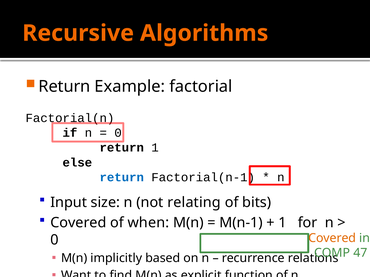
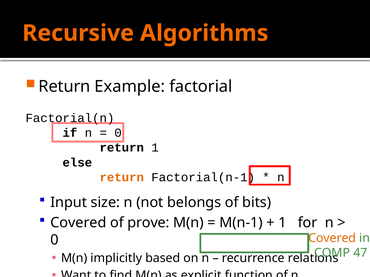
return colour: blue -> orange (122, 178)
relating: relating -> belongs (194, 203)
when: when -> prove (149, 223)
